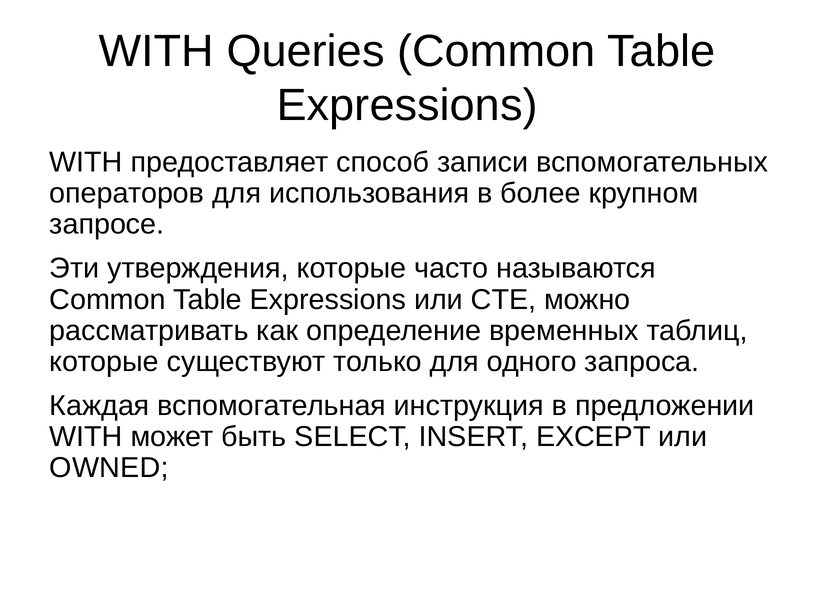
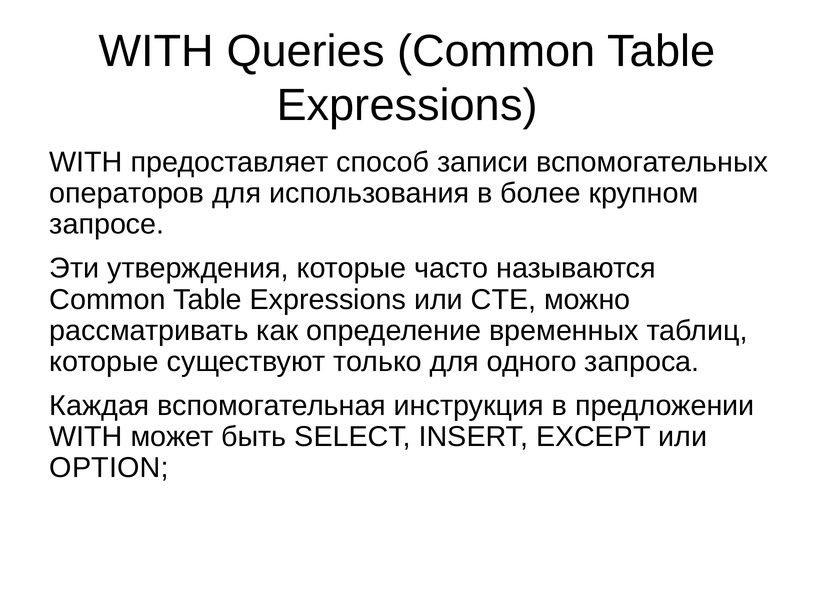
OWNED: OWNED -> OPTION (109, 468)
